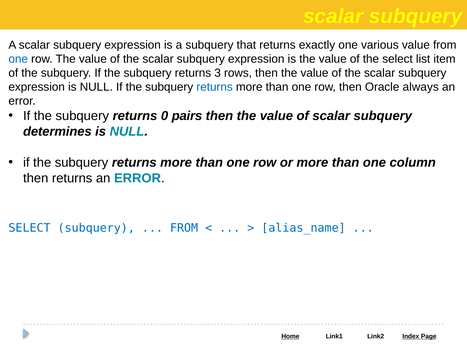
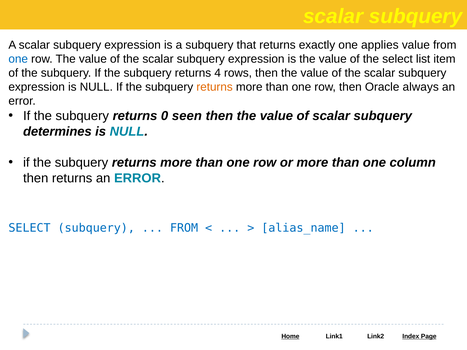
various: various -> applies (380, 45)
3: 3 -> 4 (218, 73)
returns colour: blue -> orange (215, 87)
pairs: pairs -> seen (187, 116)
